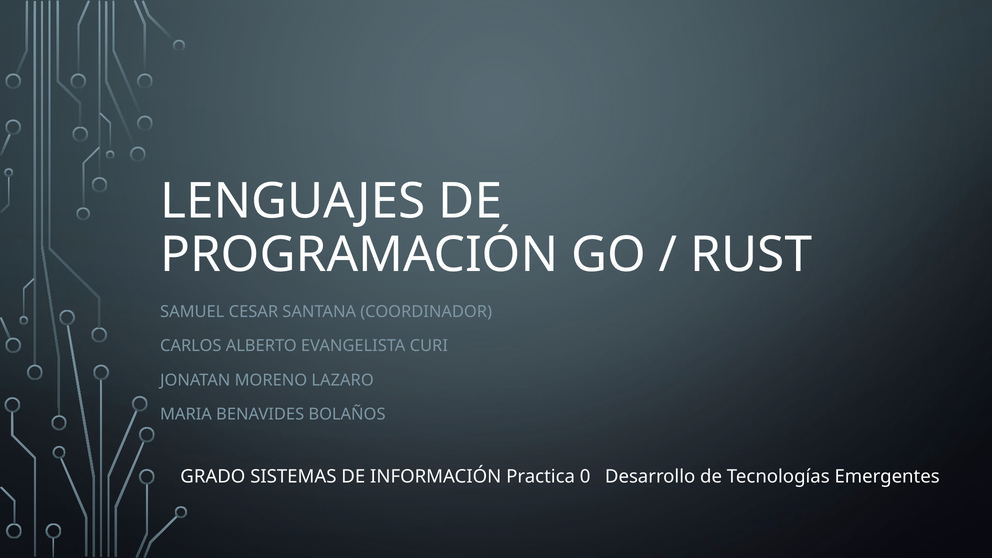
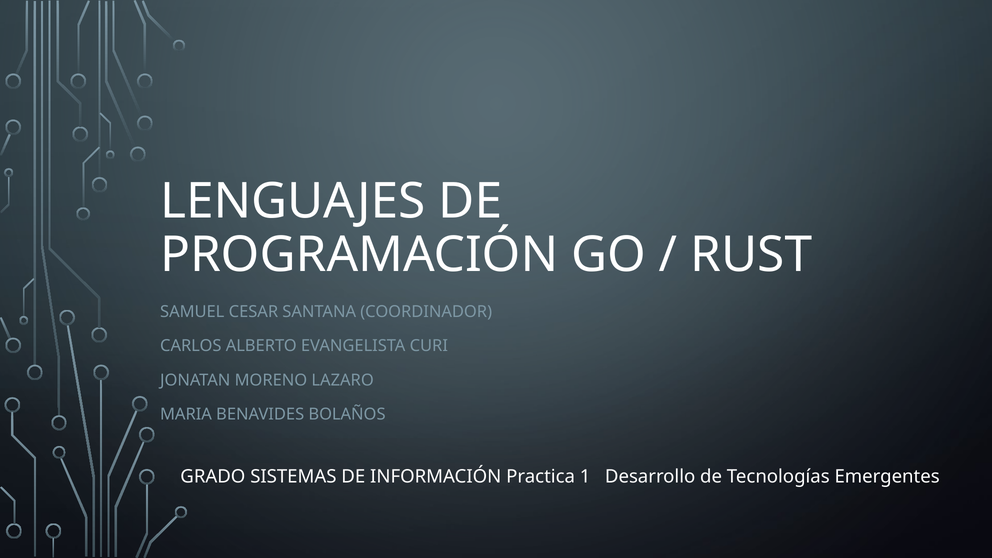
0: 0 -> 1 (585, 477)
